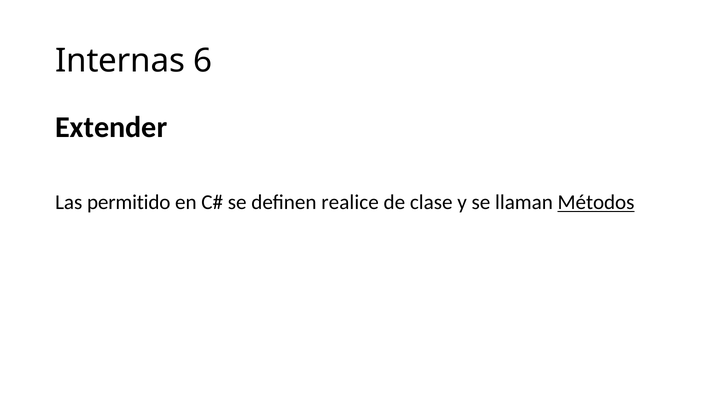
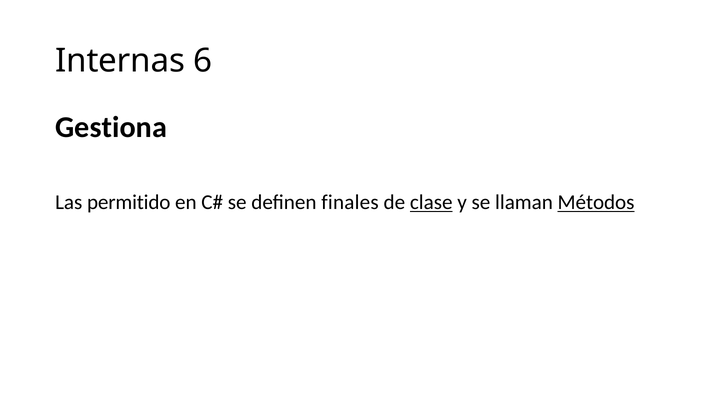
Extender: Extender -> Gestiona (111, 127)
realice: realice -> finales (350, 203)
clase underline: none -> present (431, 203)
